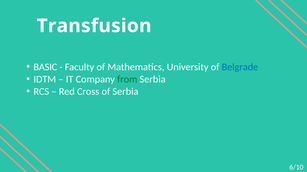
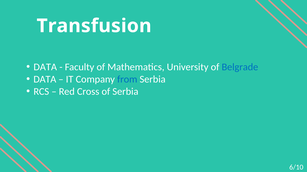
BASIC: BASIC -> DATA (45, 67)
IDTM: IDTM -> DATA (45, 80)
from colour: green -> blue (127, 80)
